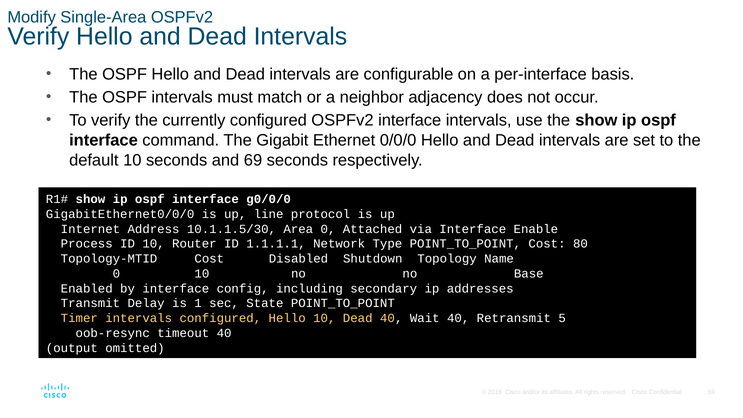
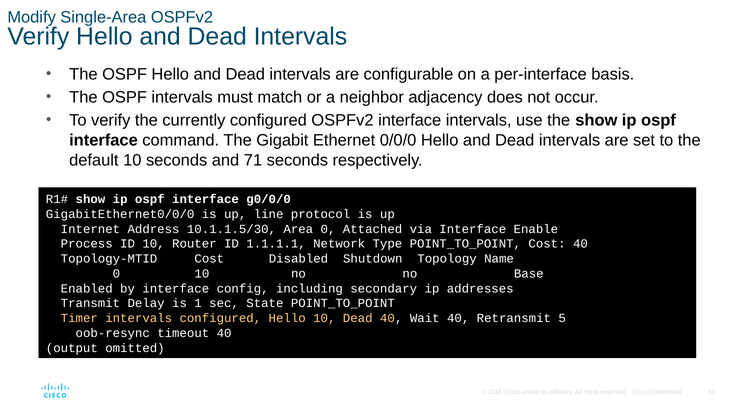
69: 69 -> 71 (253, 160)
Cost 80: 80 -> 40 (580, 244)
